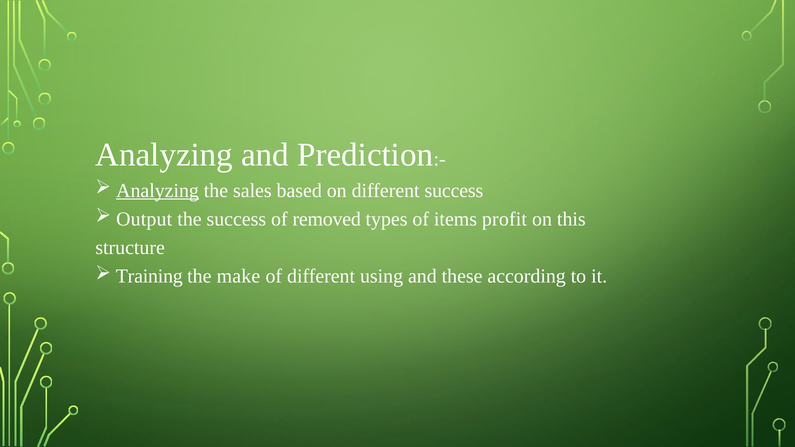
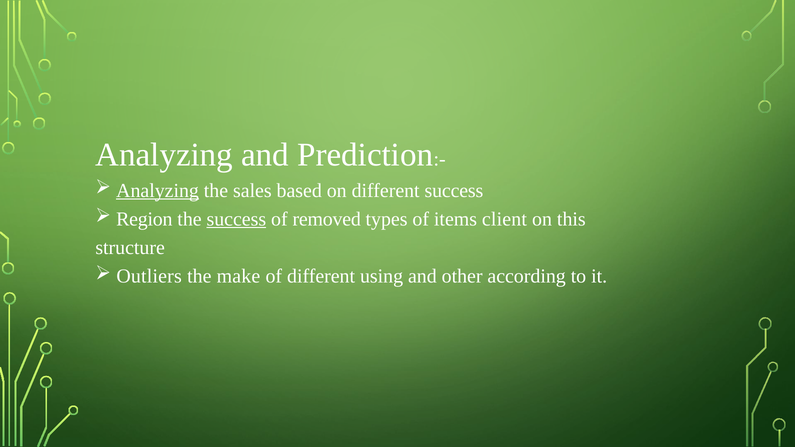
Output: Output -> Region (144, 219)
success underline: none -> present (236, 219)
profit: profit -> client (504, 219)
Training: Training -> Outliers (149, 276)
these: these -> other (462, 276)
